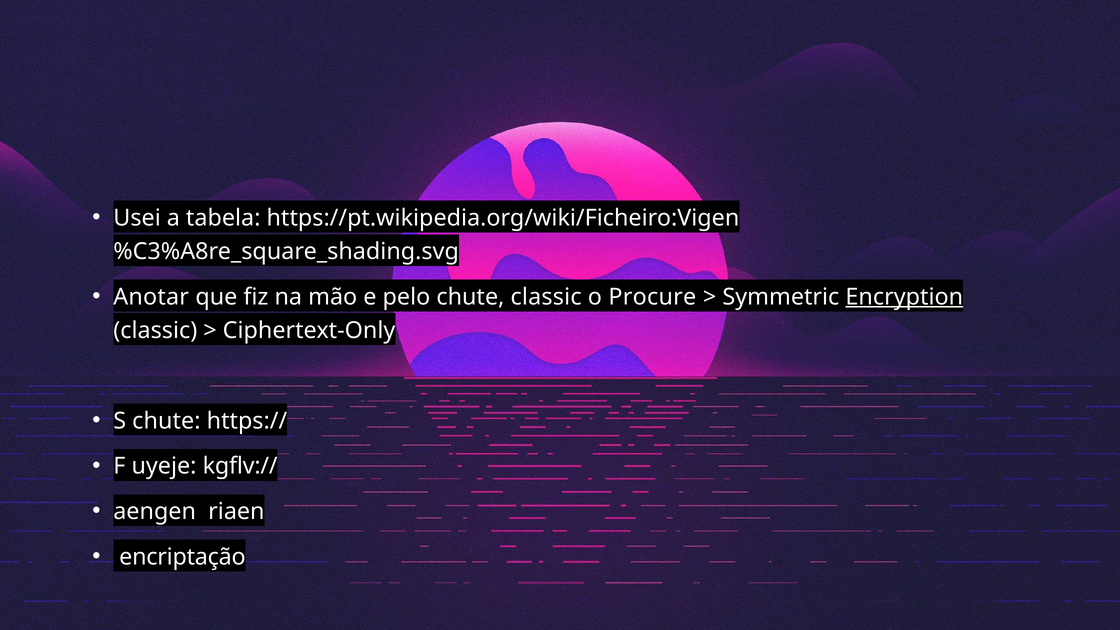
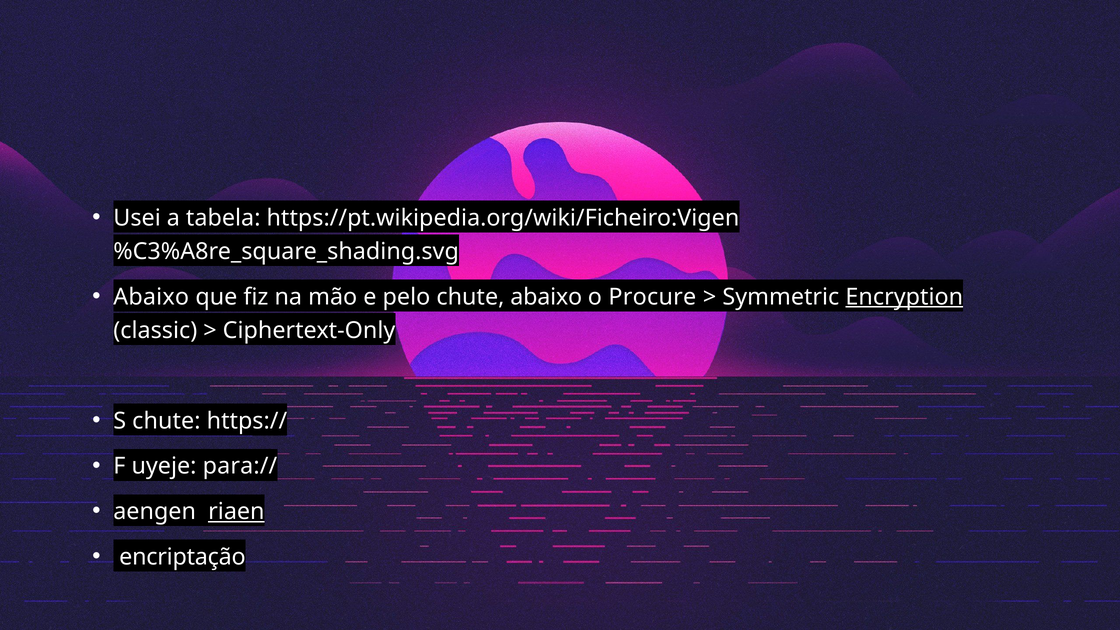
Anotar: Anotar -> Abaixo (151, 297)
chute classic: classic -> abaixo (546, 297)
kgflv://: kgflv:// -> para:// (240, 466)
riaen underline: none -> present (236, 512)
